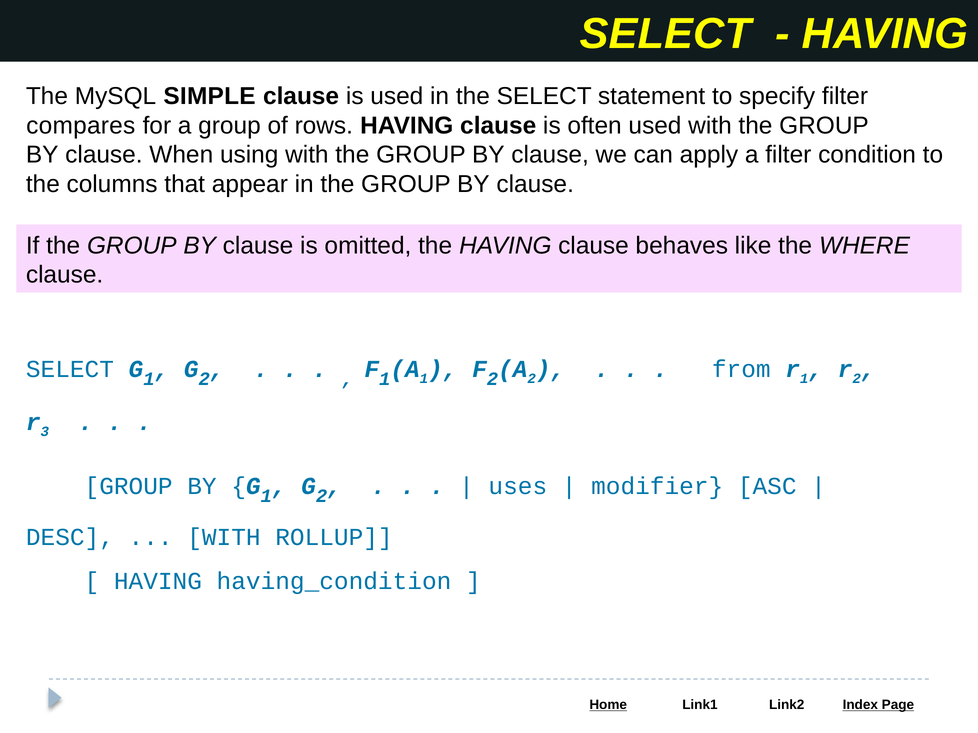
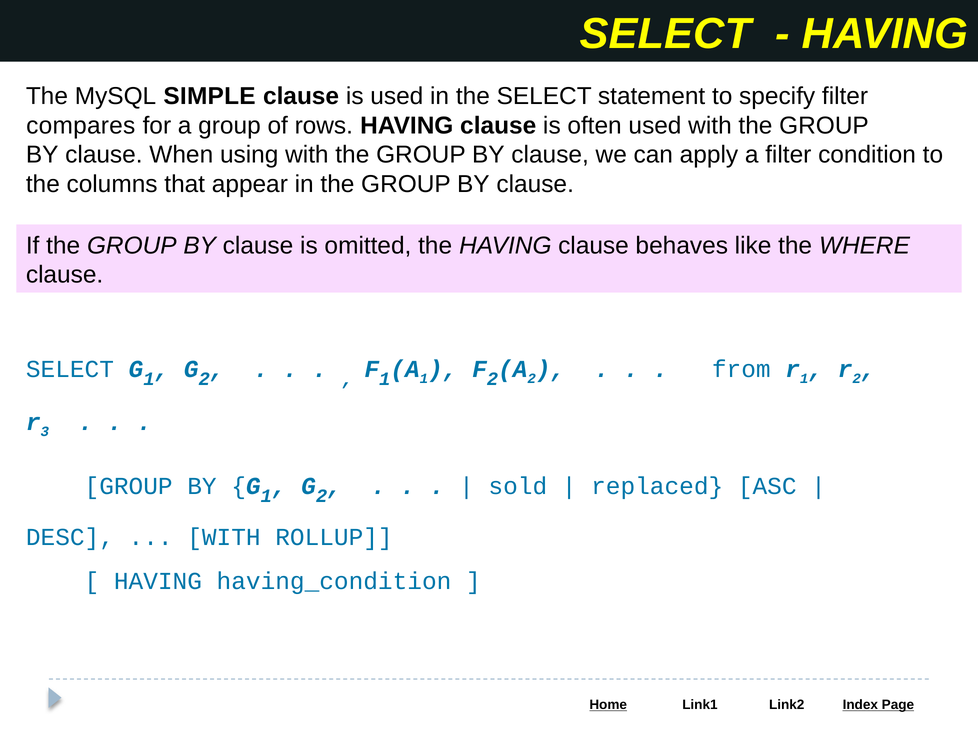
uses: uses -> sold (518, 486)
modifier: modifier -> replaced (657, 486)
